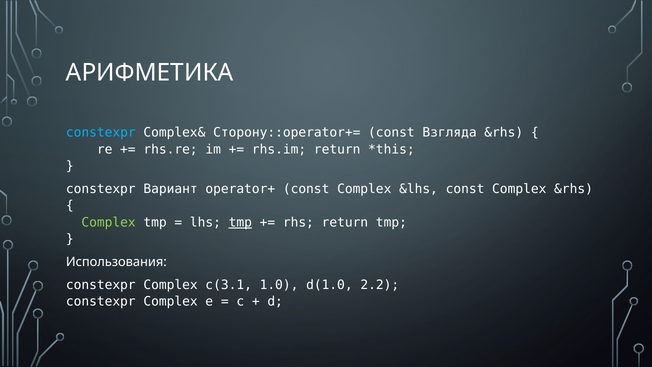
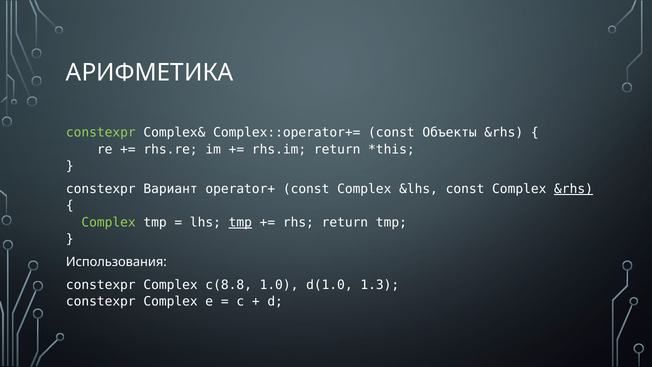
constexpr colour: light blue -> light green (101, 133)
Сторону::operator+=: Сторону::operator+= -> Сomplex::operator+= (287, 133)
Взгляда: Взгляда -> Объекты (450, 133)
&rhs underline: none -> present (574, 189)
c(3.1: c(3.1 -> c(8.8 (229, 285)
2.2: 2.2 -> 1.3 (380, 285)
